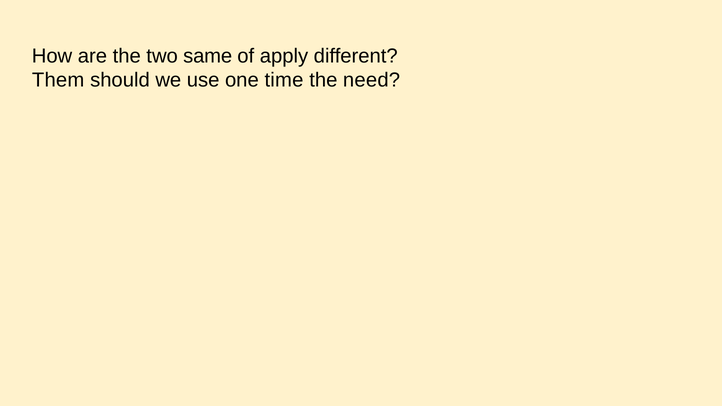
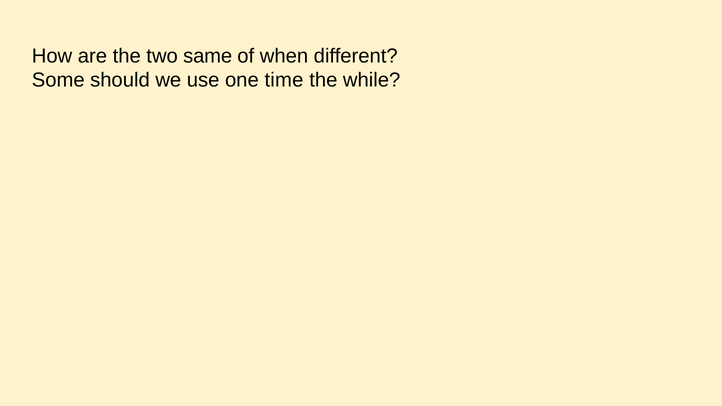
apply: apply -> when (284, 56)
Them: Them -> Some (58, 80)
need: need -> while (372, 80)
